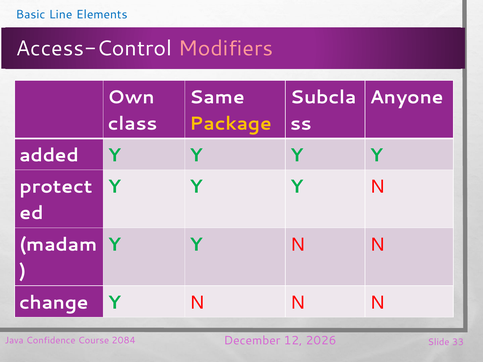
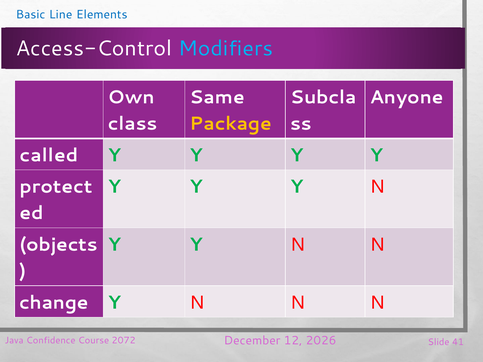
Modifiers colour: pink -> light blue (226, 48)
added: added -> called (49, 155)
madam: madam -> objects (59, 245)
2084: 2084 -> 2072 (124, 341)
33: 33 -> 41 (458, 342)
